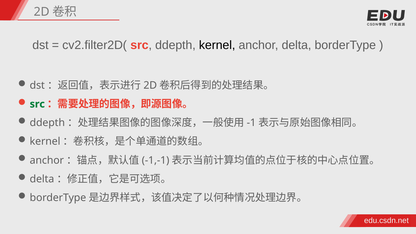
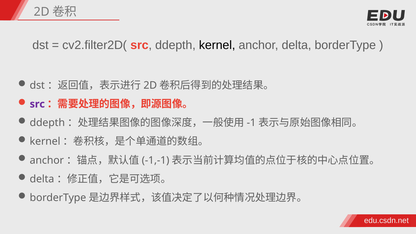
src colour: green -> purple (37, 104)
